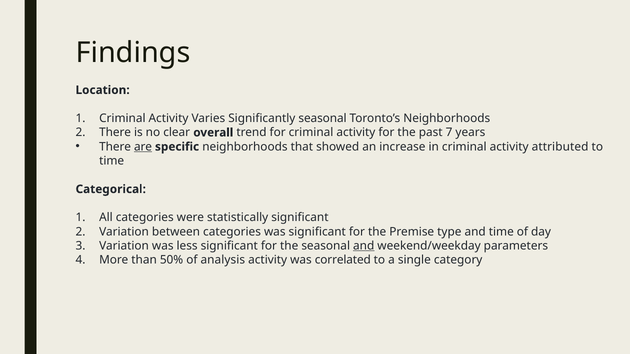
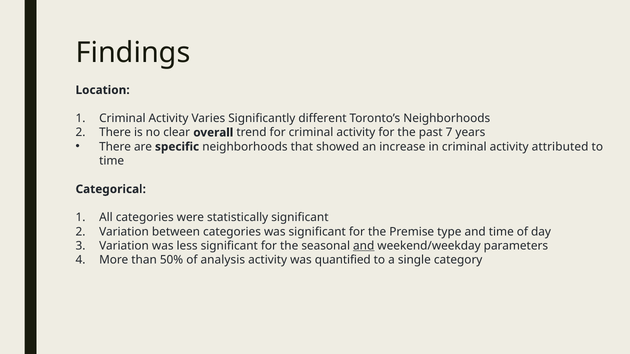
Significantly seasonal: seasonal -> different (323, 119)
are underline: present -> none (143, 147)
correlated: correlated -> quantified (343, 260)
